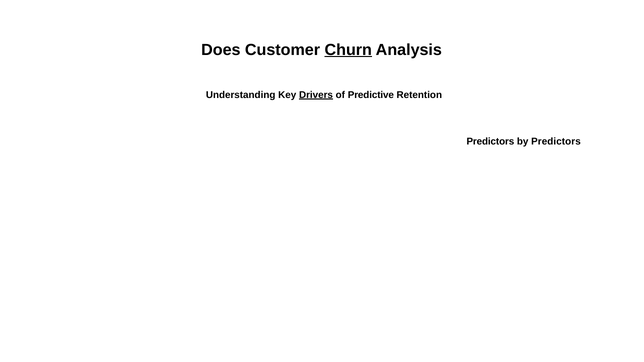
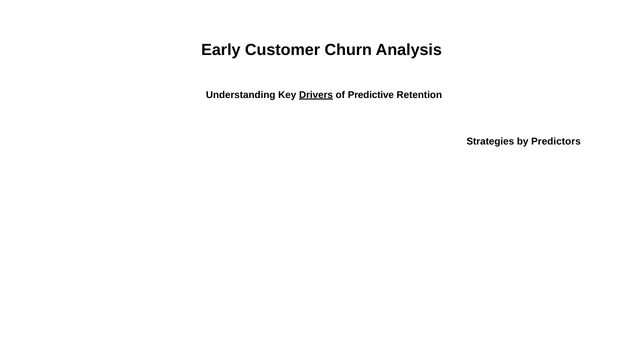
Does: Does -> Early (221, 50)
Churn underline: present -> none (348, 50)
Predictors: Predictors -> Strategies (490, 141)
